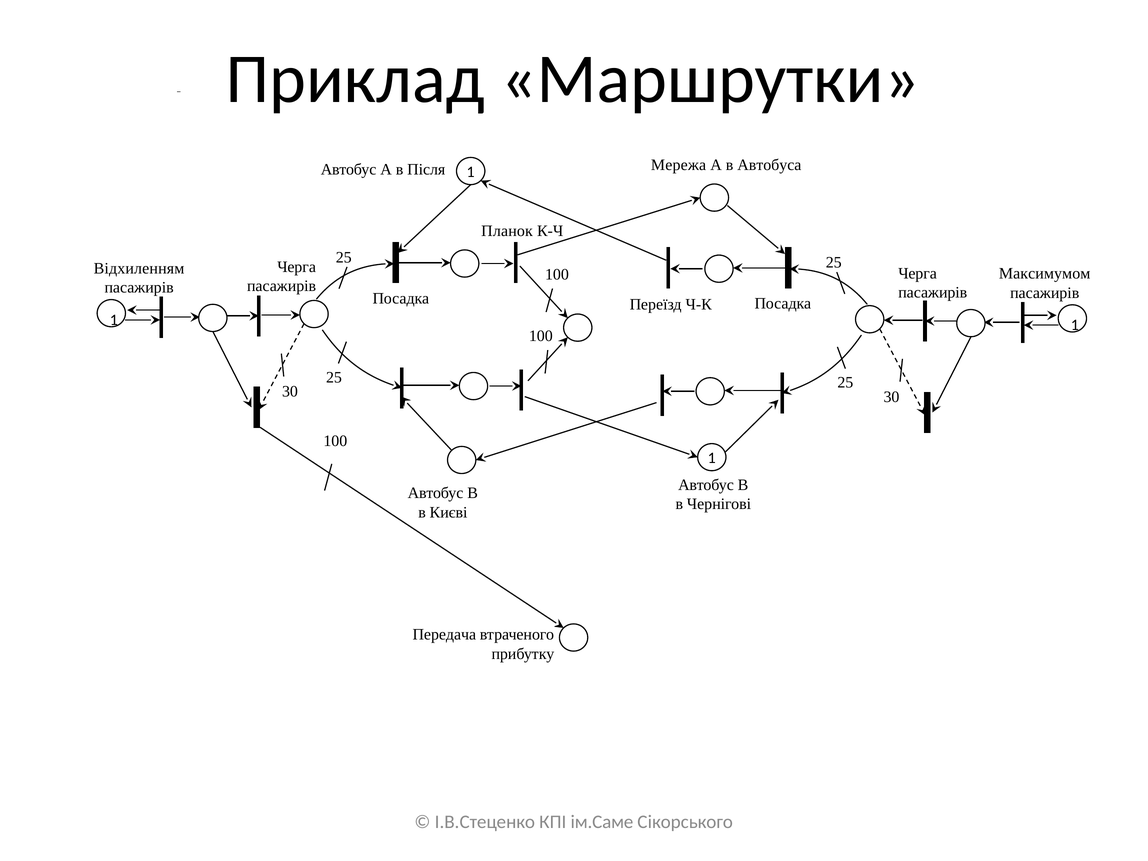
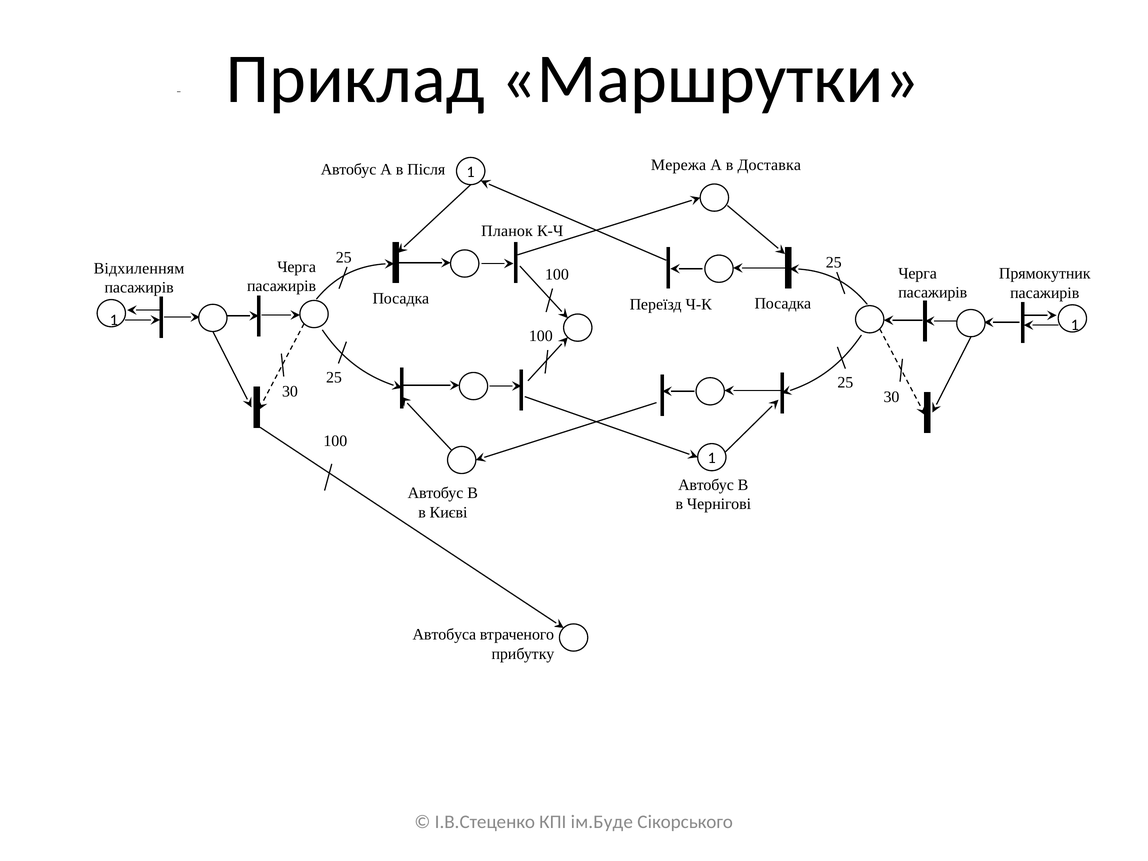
Автобуса: Автобуса -> Доставка (769, 165)
Максимумом: Максимумом -> Прямокутник (1045, 274)
Передача: Передача -> Автобуса (444, 635)
ім.Саме: ім.Саме -> ім.Буде (602, 822)
